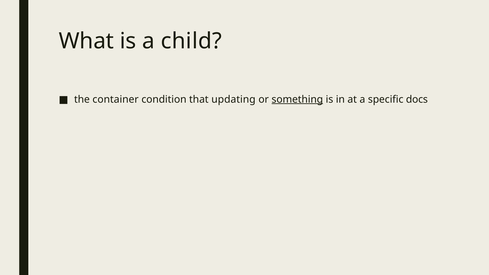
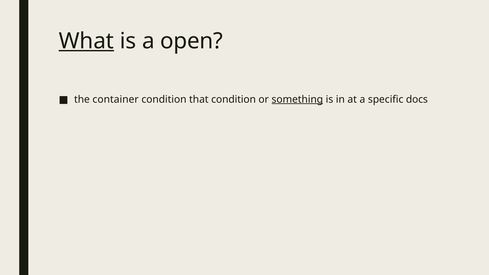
What underline: none -> present (86, 41)
child: child -> open (192, 41)
that updating: updating -> condition (234, 99)
